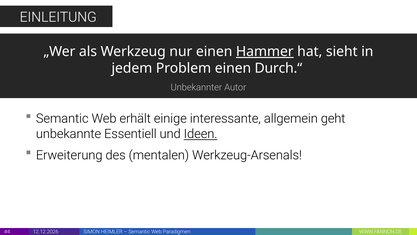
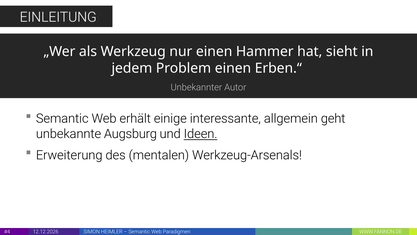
Hammer underline: present -> none (265, 51)
Durch.“: Durch.“ -> Erben.“ (278, 68)
Essentiell: Essentiell -> Augsburg (130, 134)
